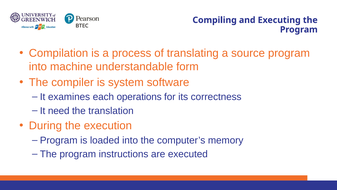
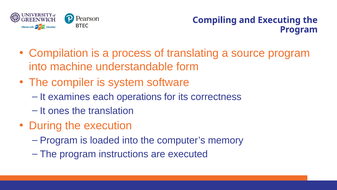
need: need -> ones (59, 111)
